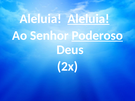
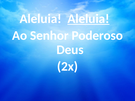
Poderoso underline: present -> none (97, 36)
